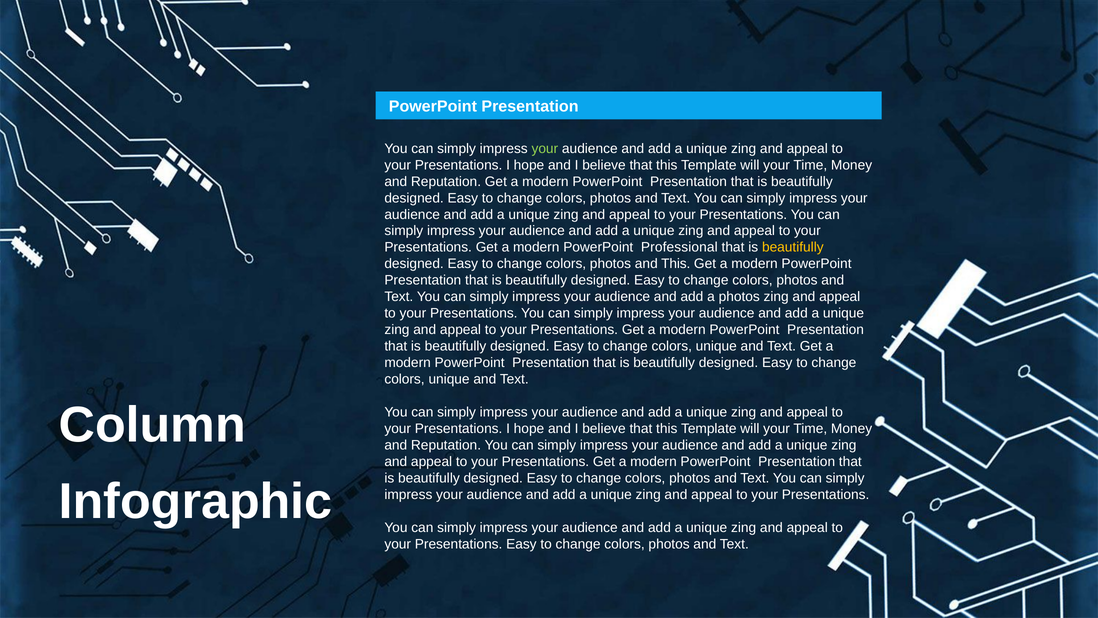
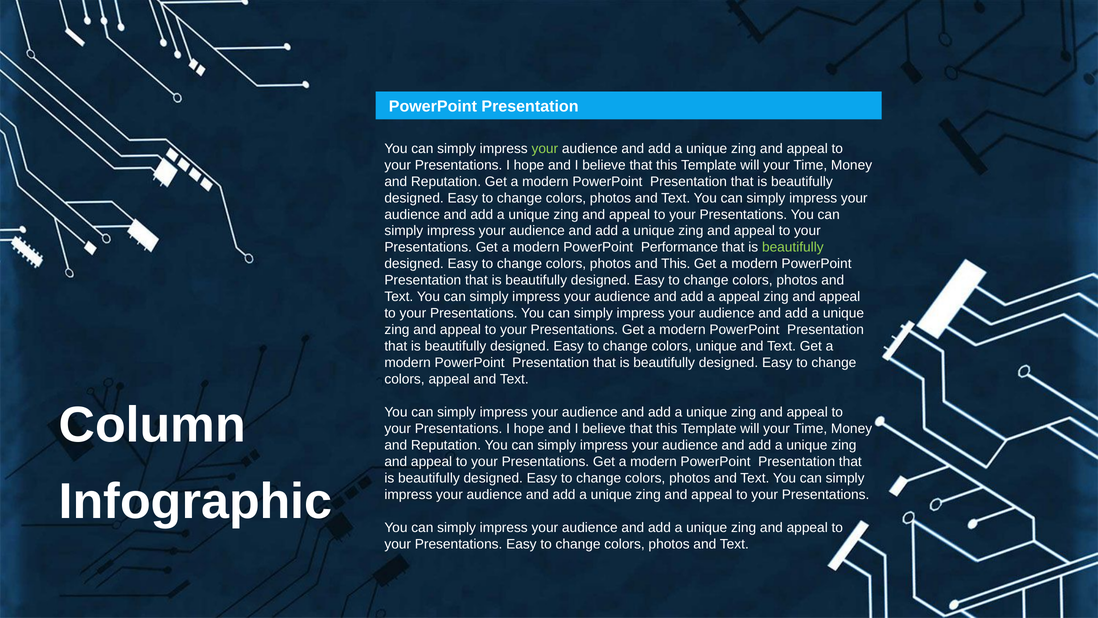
Professional: Professional -> Performance (679, 247)
beautifully colour: yellow -> light green (793, 247)
a photos: photos -> appeal (739, 297)
unique: unique -> appeal (449, 379)
